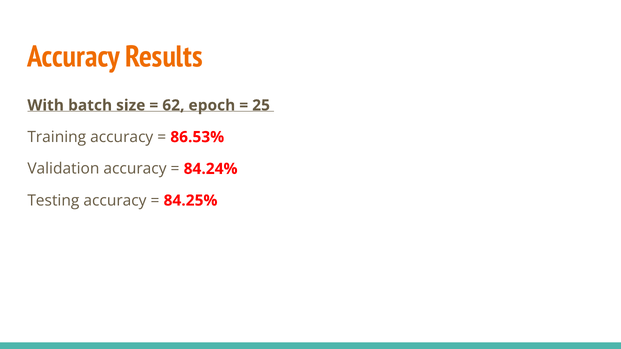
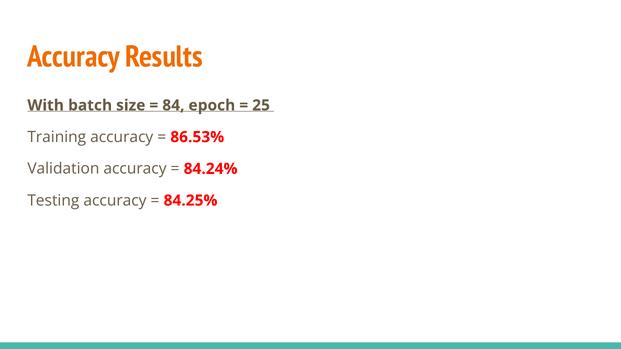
62: 62 -> 84 (173, 105)
